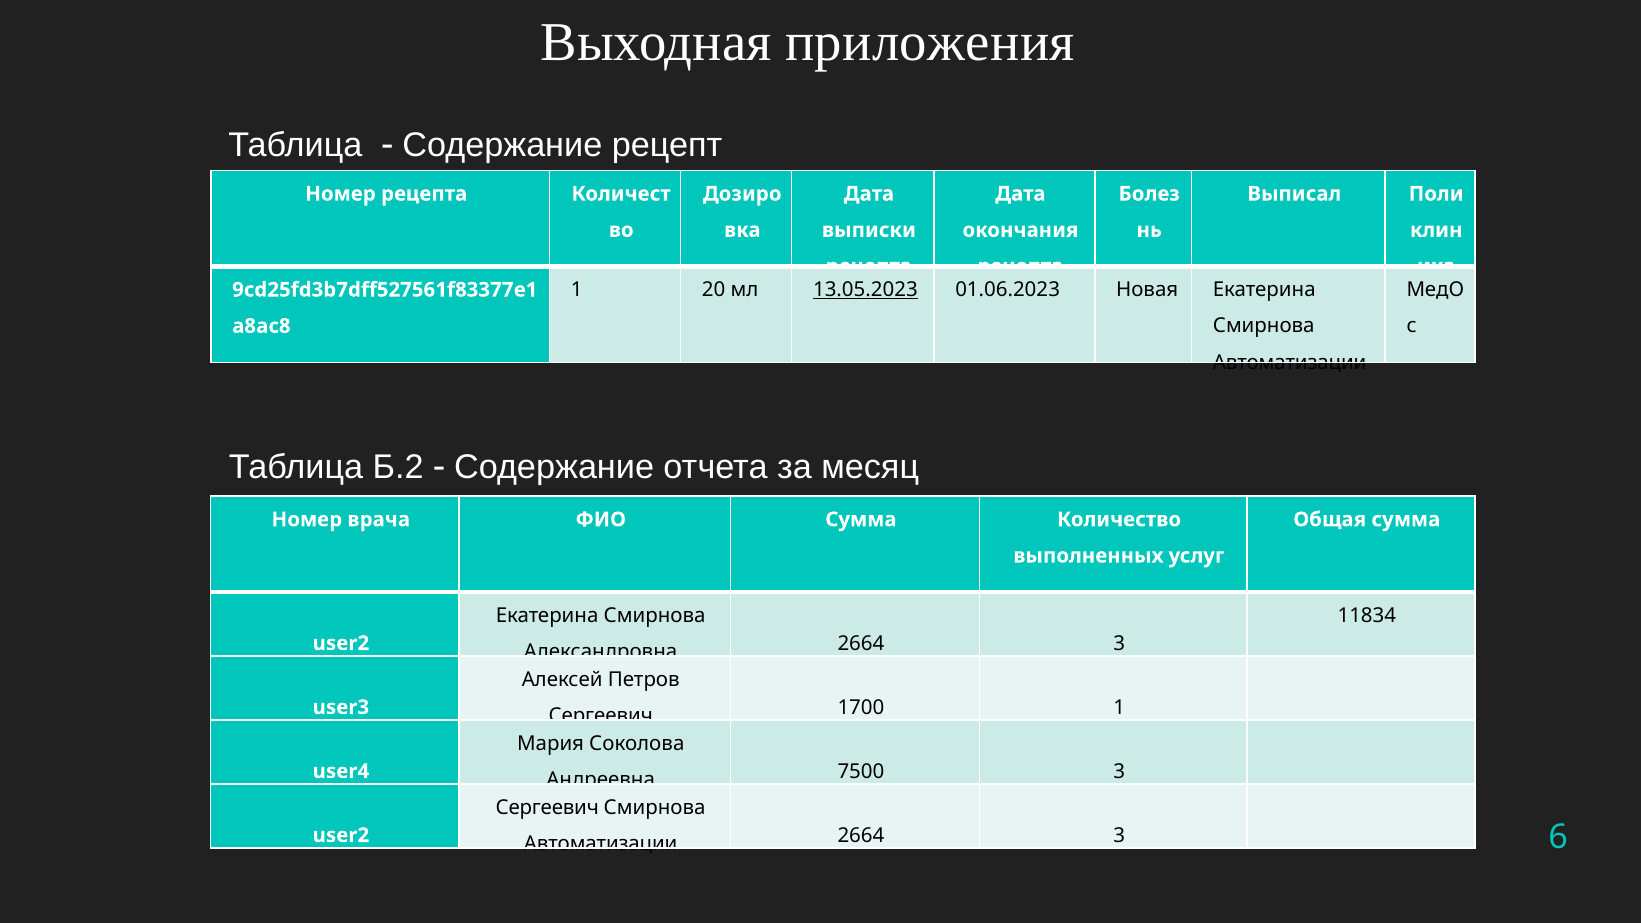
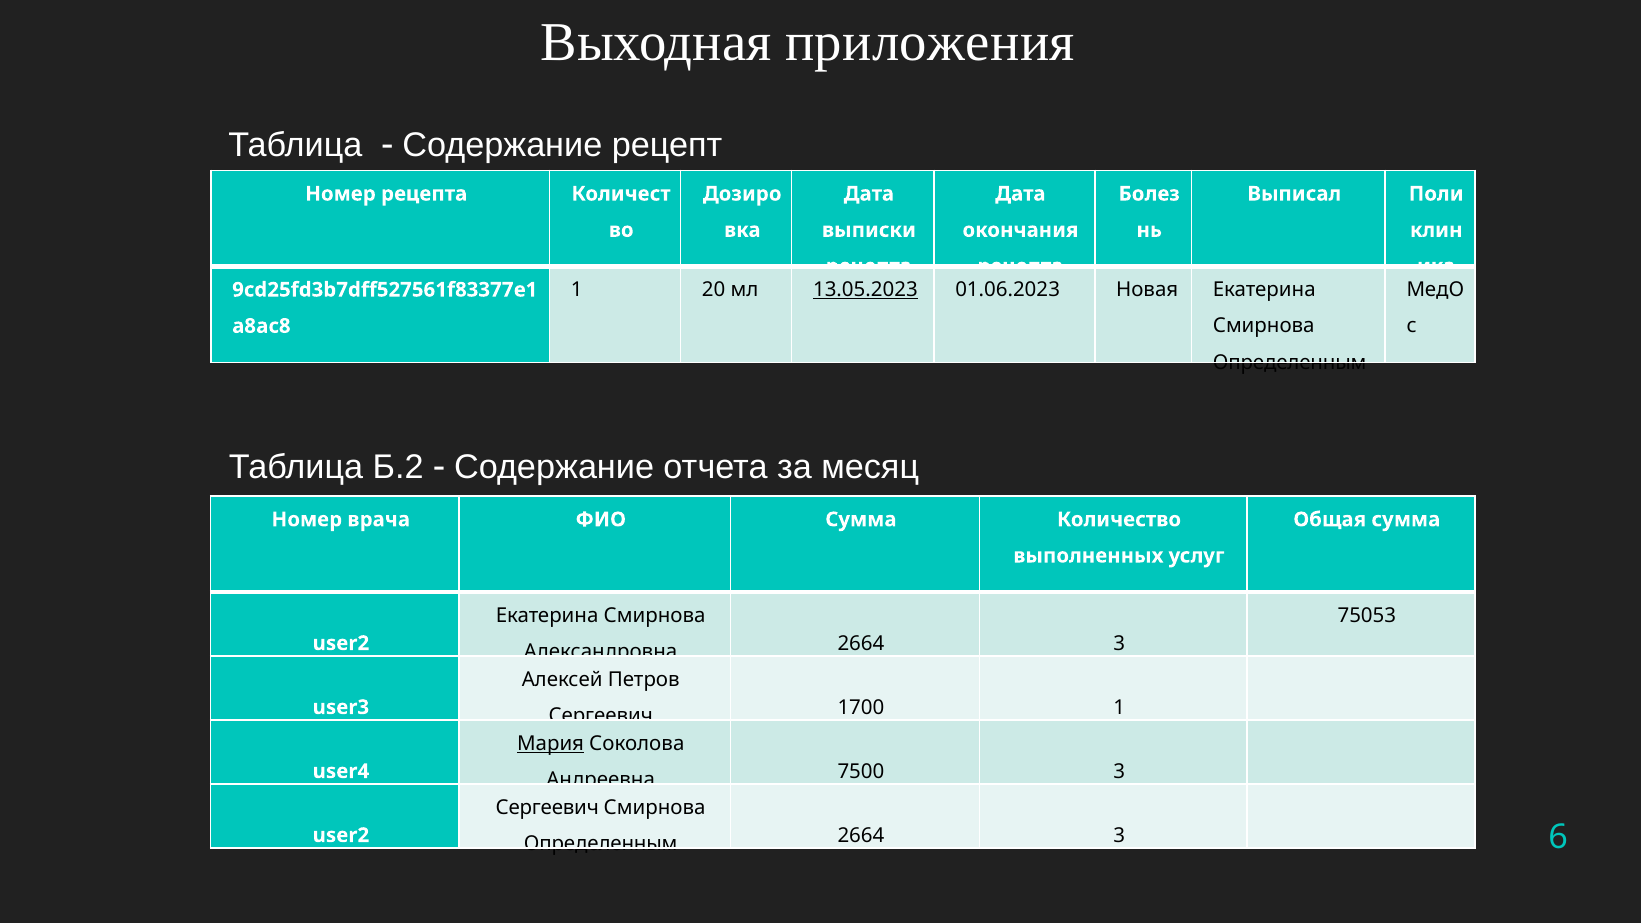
Автоматизации: Автоматизации -> Определенным (1290, 362)
11834: 11834 -> 75053 (1367, 616)
Мария underline: none -> present (551, 744)
Автоматизации: Автоматизации -> Определенным (601, 844)
